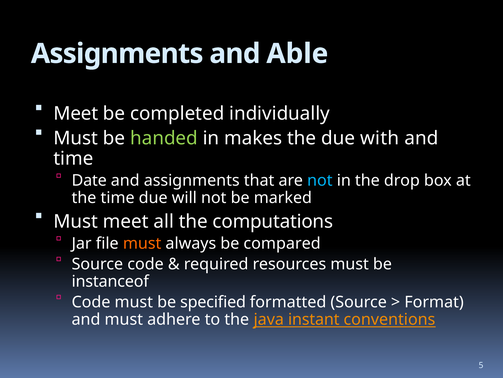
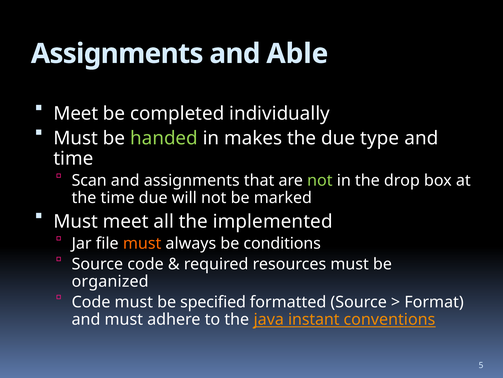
with: with -> type (380, 138)
Date: Date -> Scan (89, 180)
not colour: light blue -> light green (320, 180)
computations: computations -> implemented (273, 221)
compared: compared -> conditions (282, 243)
instanceof: instanceof -> organized (110, 281)
